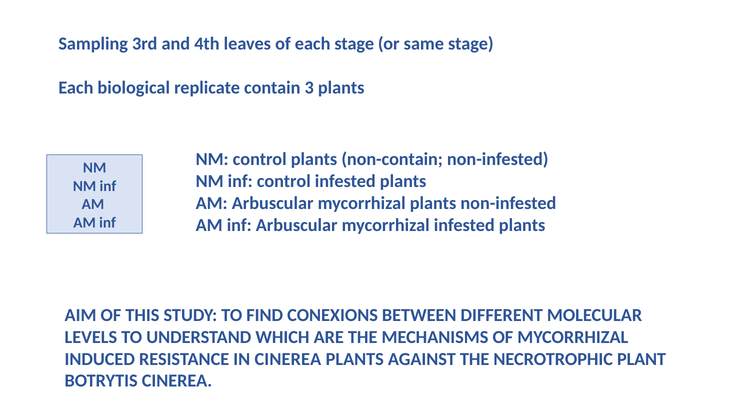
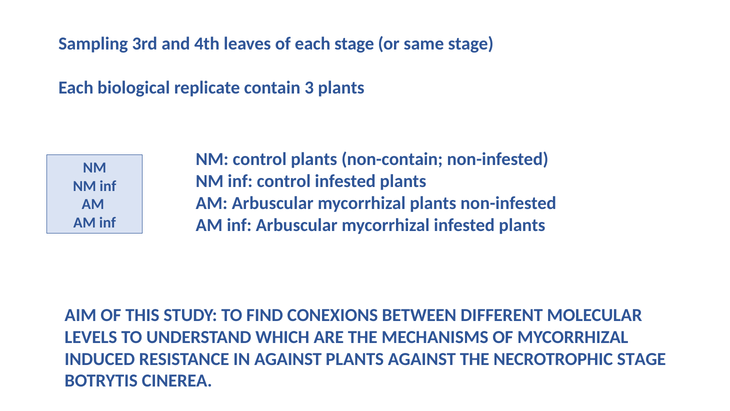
IN CINEREA: CINEREA -> AGAINST (288, 359)
NECROTROPHIC PLANT: PLANT -> STAGE (642, 359)
